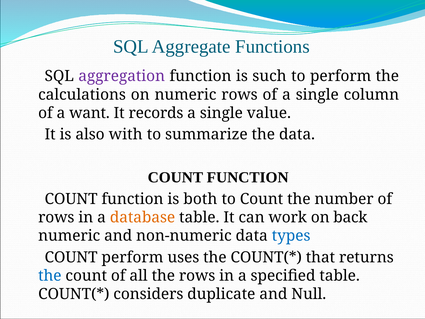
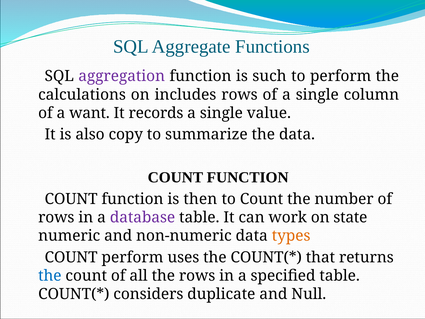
on numeric: numeric -> includes (185, 95)
with: with -> copy (126, 134)
both: both -> then (200, 199)
database colour: orange -> purple (143, 217)
back: back -> state (350, 217)
types colour: blue -> orange (291, 236)
